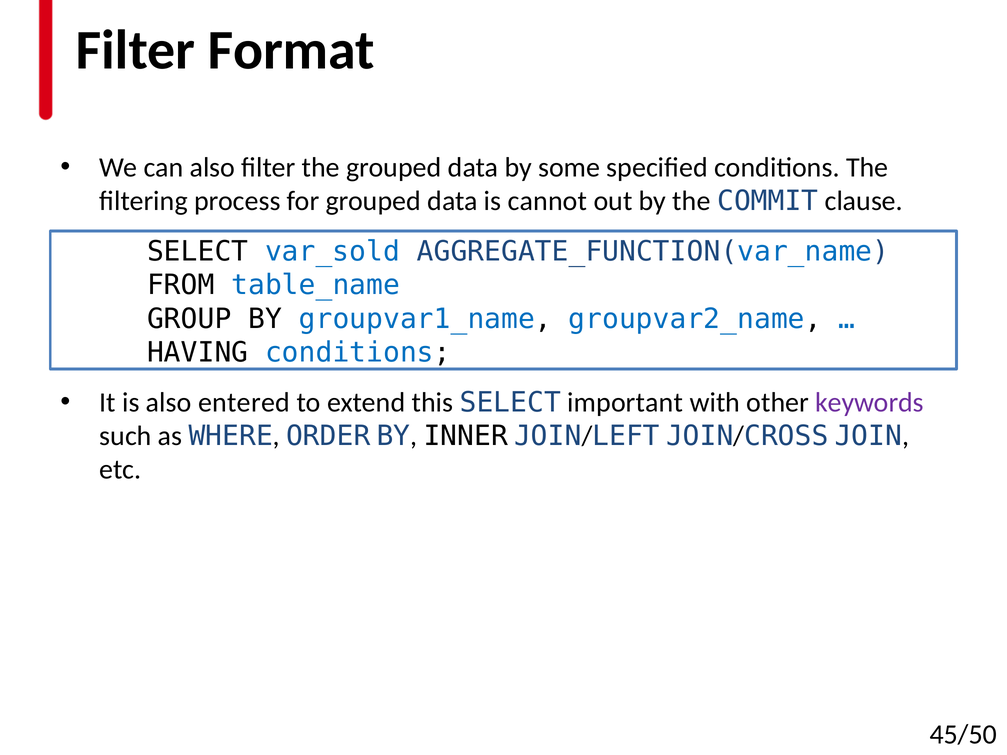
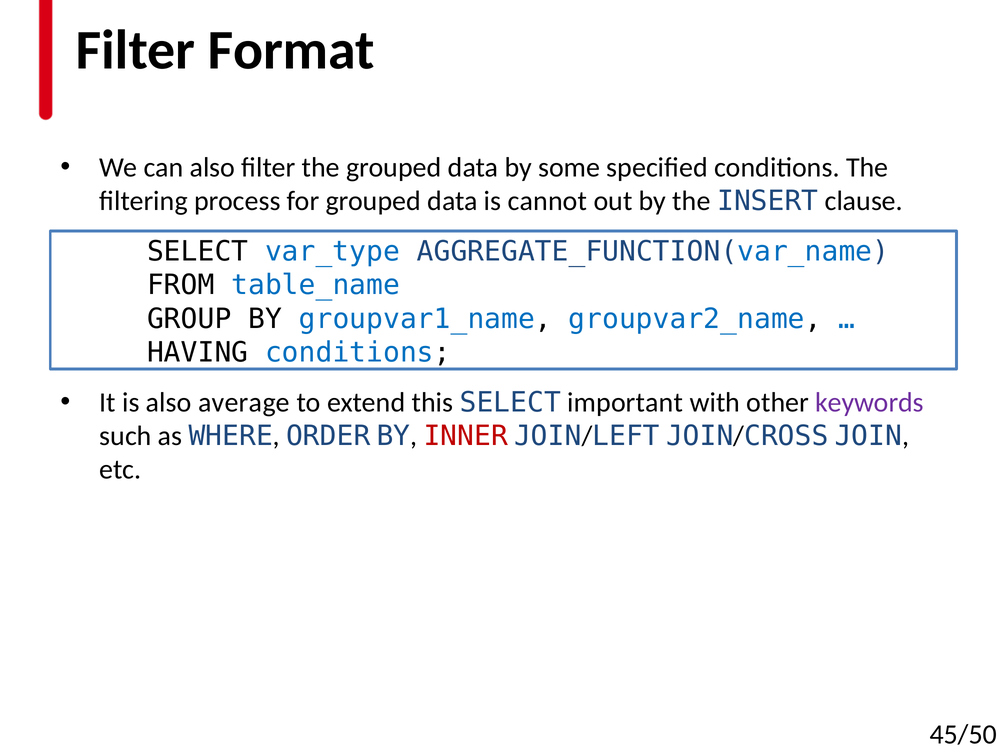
COMMIT: COMMIT -> INSERT (768, 201)
var_sold: var_sold -> var_type (332, 252)
entered: entered -> average (244, 403)
INNER colour: black -> red (466, 436)
